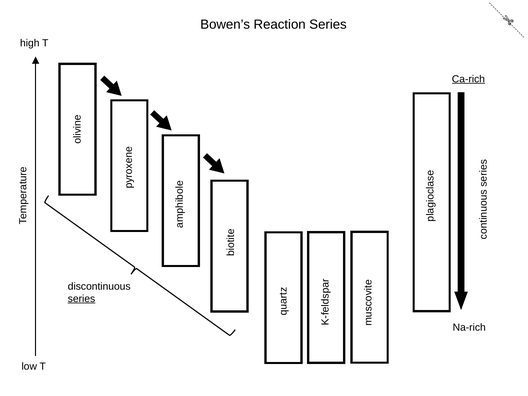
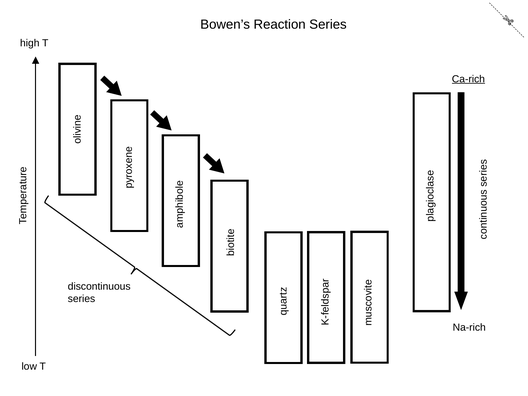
series underline: present -> none (81, 299)
